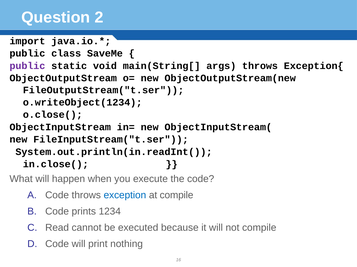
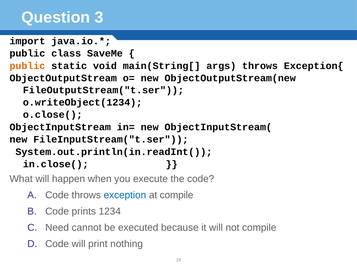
2: 2 -> 3 (99, 17)
public colour: purple -> orange (27, 66)
Read: Read -> Need (57, 228)
